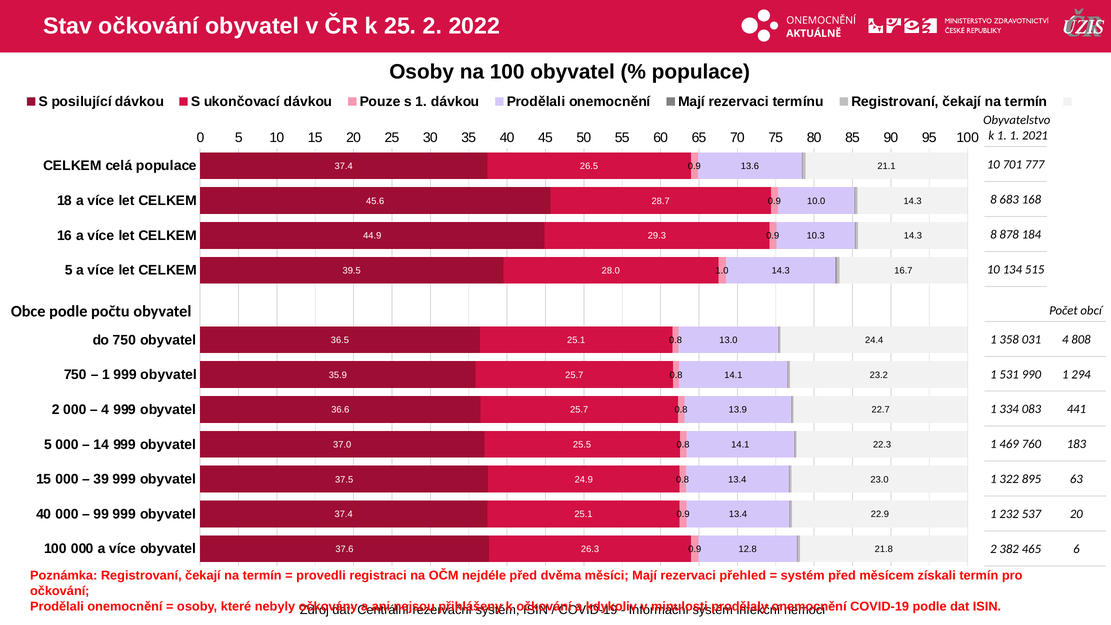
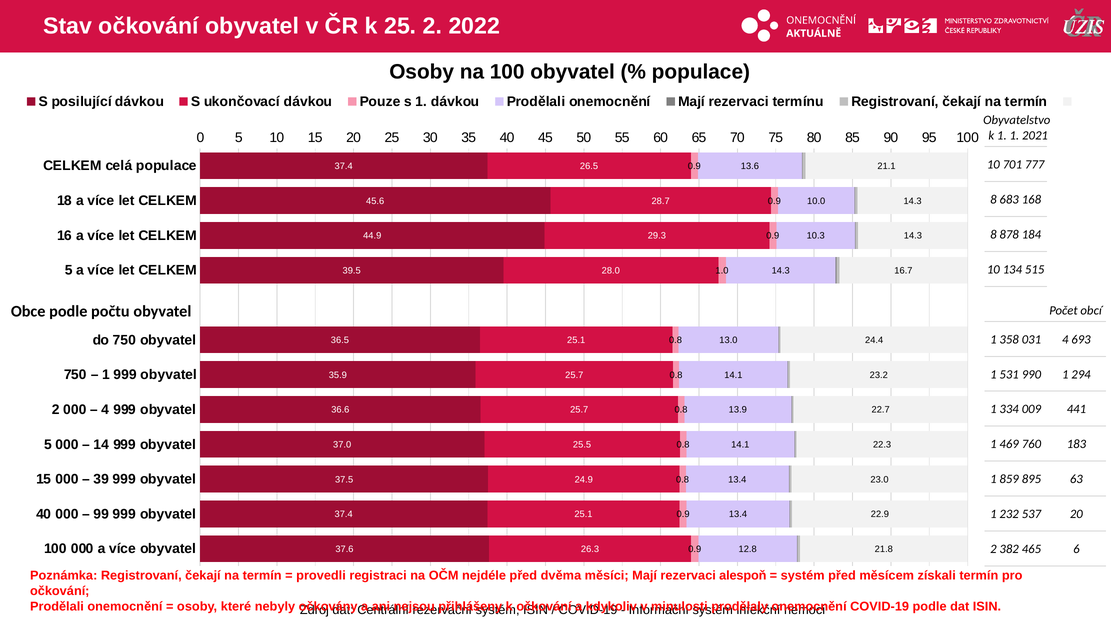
808: 808 -> 693 (1081, 339)
083: 083 -> 009 (1031, 409)
322: 322 -> 859 (1009, 479)
přehled: přehled -> alespoň (743, 576)
